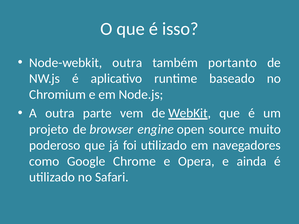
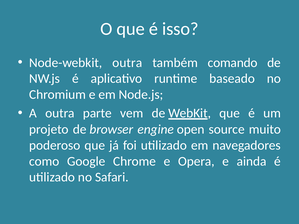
portanto: portanto -> comando (233, 63)
